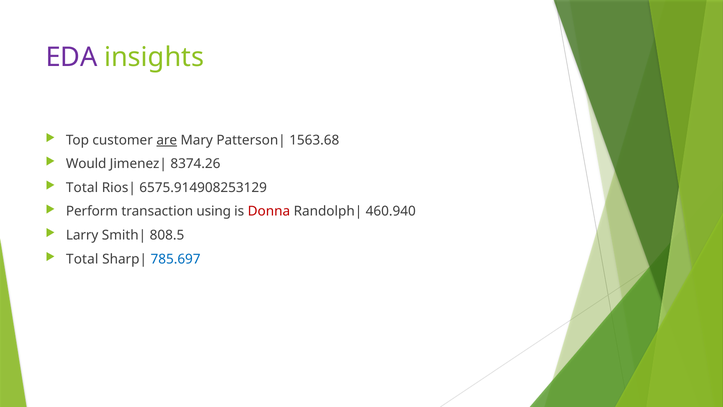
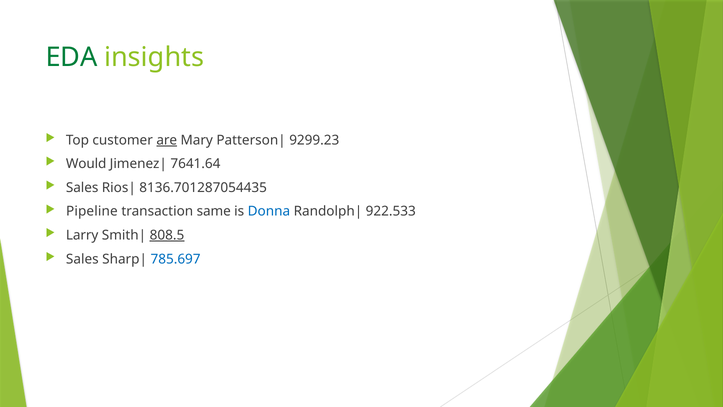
EDA colour: purple -> green (71, 57)
1563.68: 1563.68 -> 9299.23 (314, 140)
8374.26: 8374.26 -> 7641.64 (195, 164)
Total: Total -> Sales (82, 188)
6575.914908253129: 6575.914908253129 -> 8136.701287054435 (203, 188)
Perform: Perform -> Pipeline (92, 211)
using: using -> same (214, 211)
Donna colour: red -> blue (269, 211)
460.940: 460.940 -> 922.533 (391, 211)
808.5 underline: none -> present (167, 235)
Total: Total -> Sales (82, 259)
